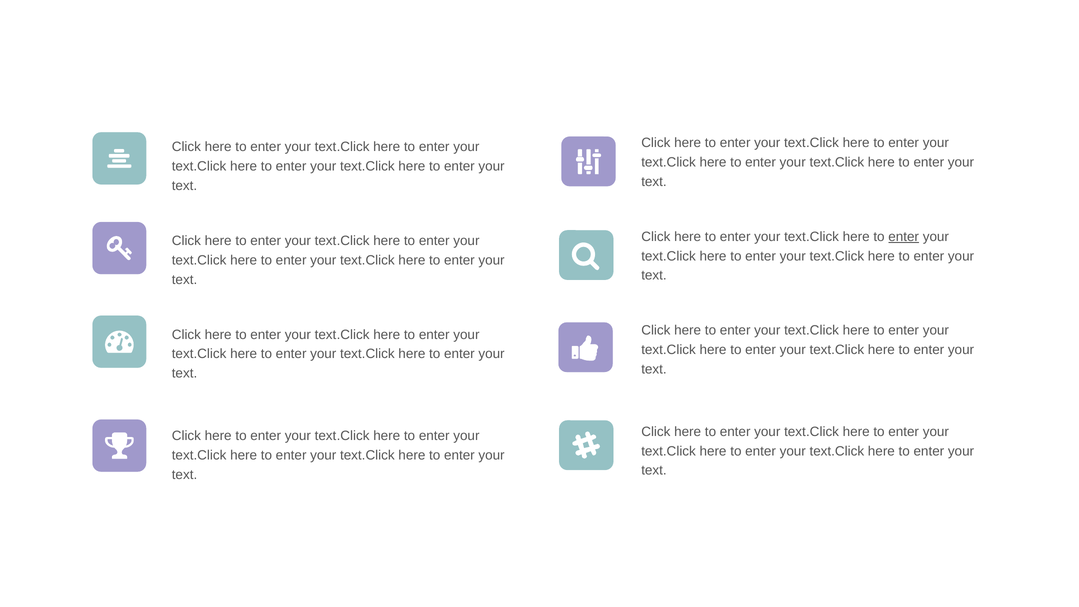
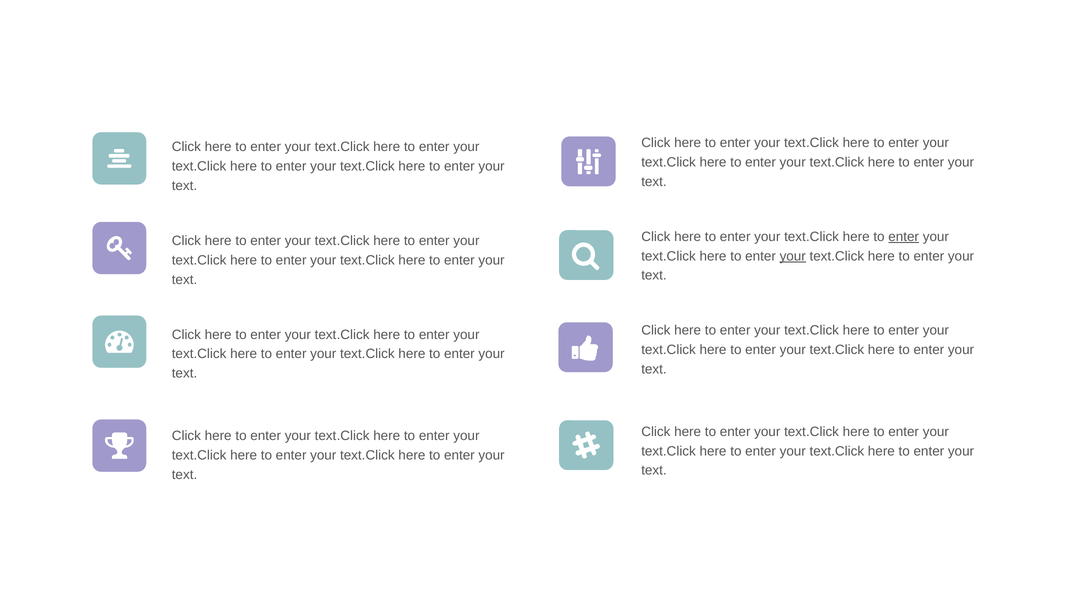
your underline: none -> present (793, 256)
